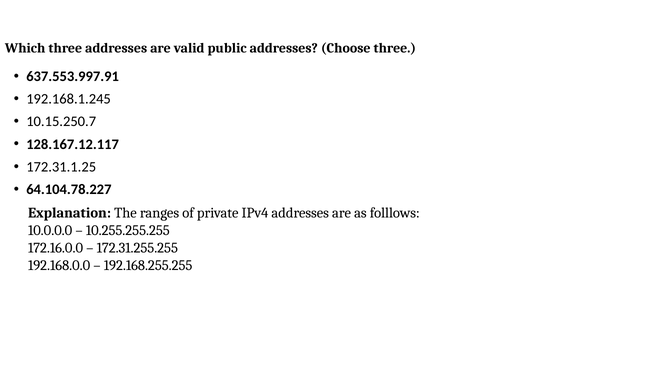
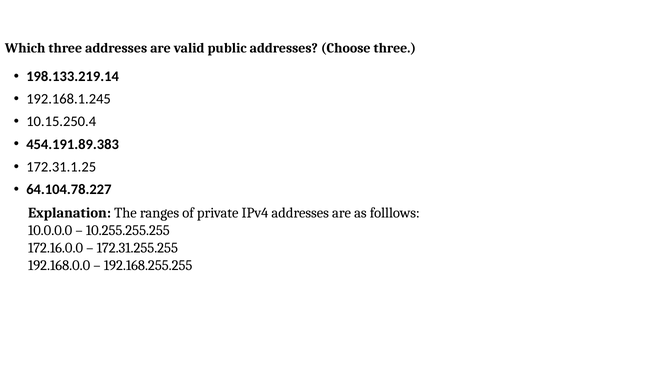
637.553.997.91: 637.553.997.91 -> 198.133.219.14 (73, 76)
10.15.250.7: 10.15.250.7 -> 10.15.250.4 (61, 122)
128.167.12.117: 128.167.12.117 -> 454.191.89.383 (73, 144)
